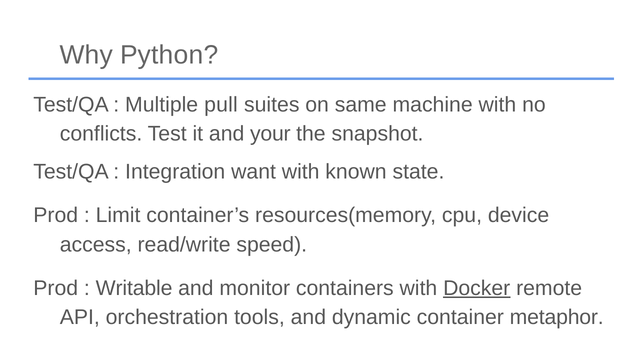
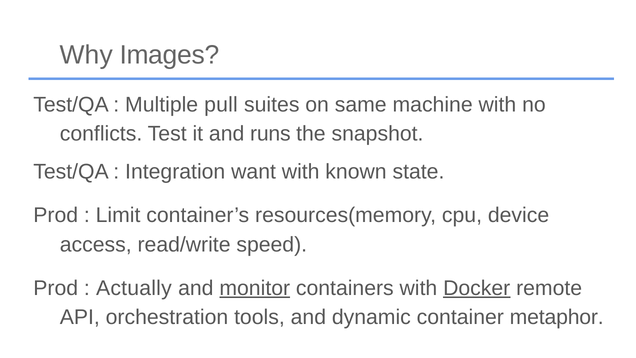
Python: Python -> Images (170, 55)
your: your -> runs (270, 134)
Writable: Writable -> Actually (134, 288)
monitor underline: none -> present (255, 288)
